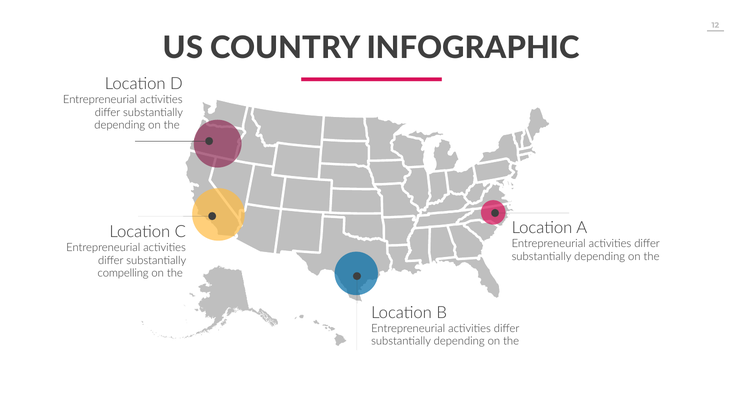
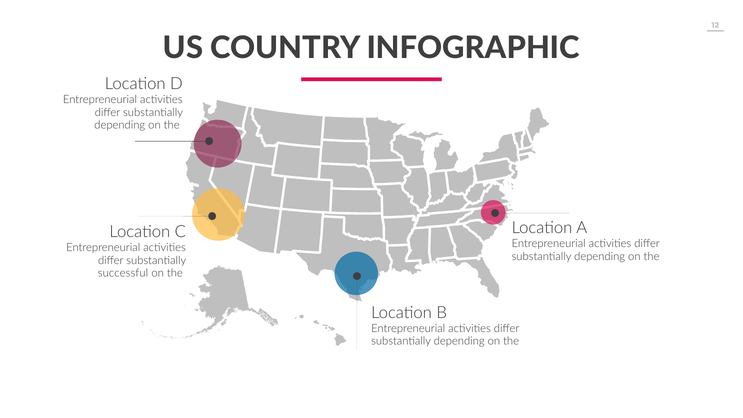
compelling: compelling -> successful (123, 273)
